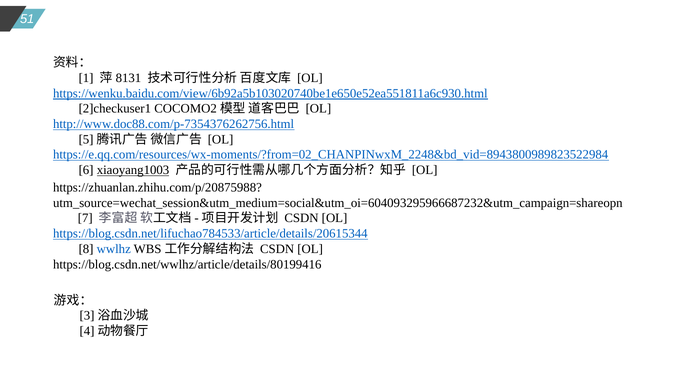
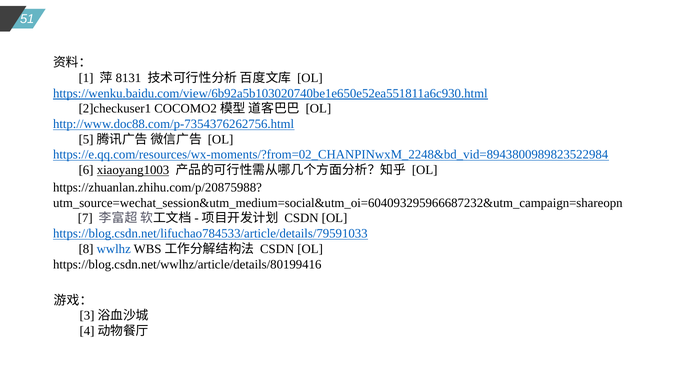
https://blog.csdn.net/lifuchao784533/article/details/20615344: https://blog.csdn.net/lifuchao784533/article/details/20615344 -> https://blog.csdn.net/lifuchao784533/article/details/79591033 (210, 234)
